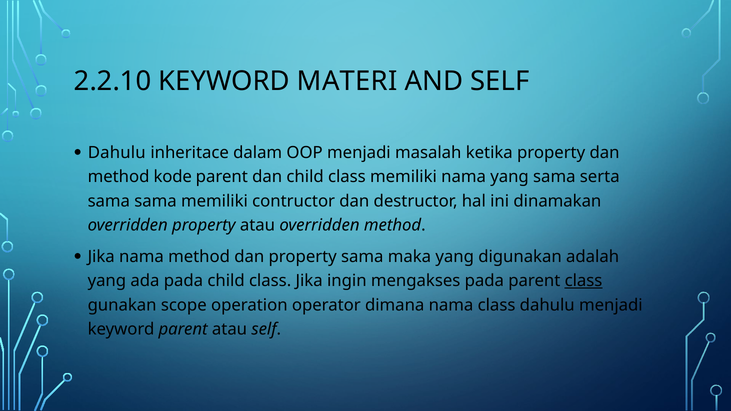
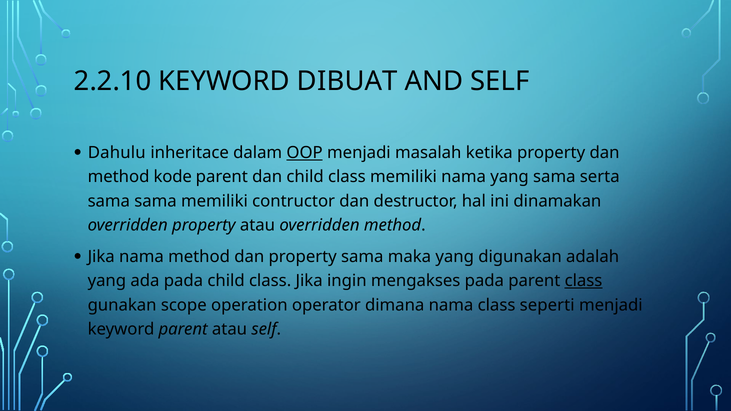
MATERI: MATERI -> DIBUAT (347, 81)
OOP underline: none -> present (305, 153)
class dahulu: dahulu -> seperti (547, 305)
